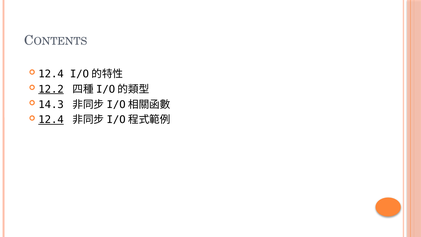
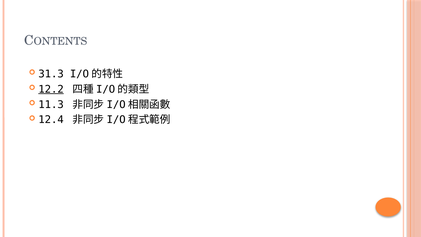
12.4: 12.4 -> 31.3 (51, 74)
14.3: 14.3 -> 11.3 (51, 104)
12.4 underline: present -> none (51, 120)
